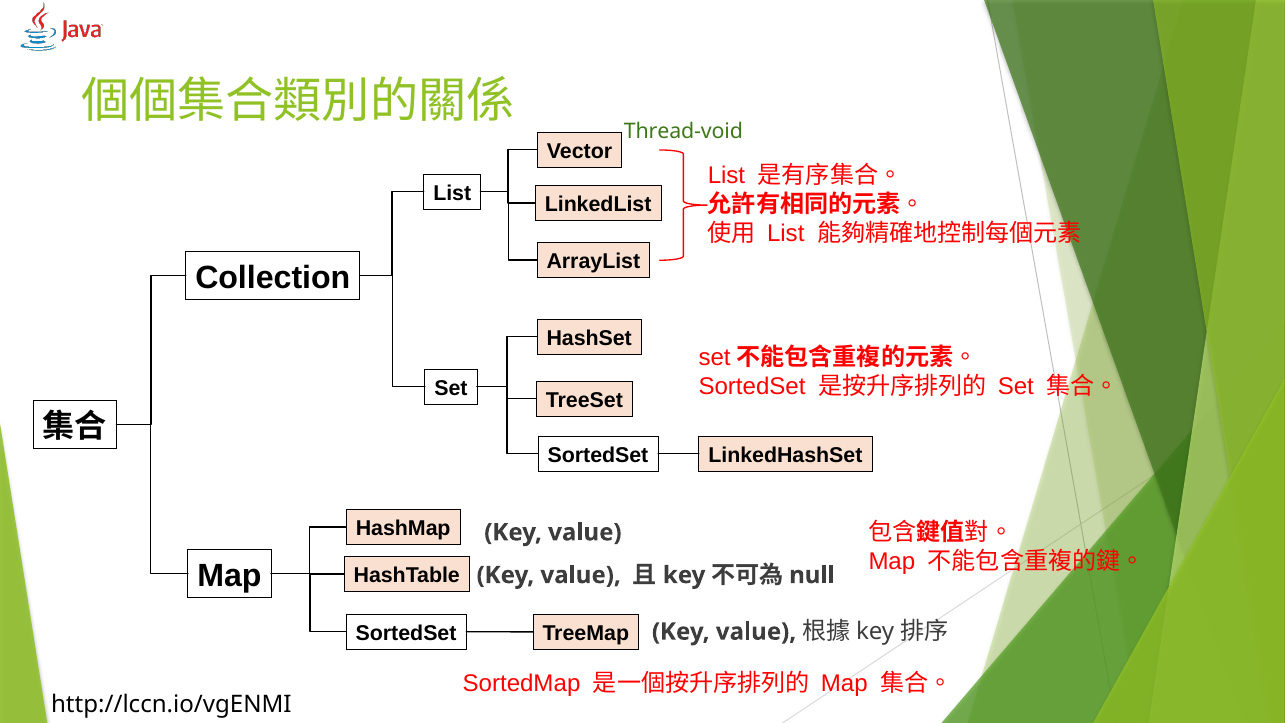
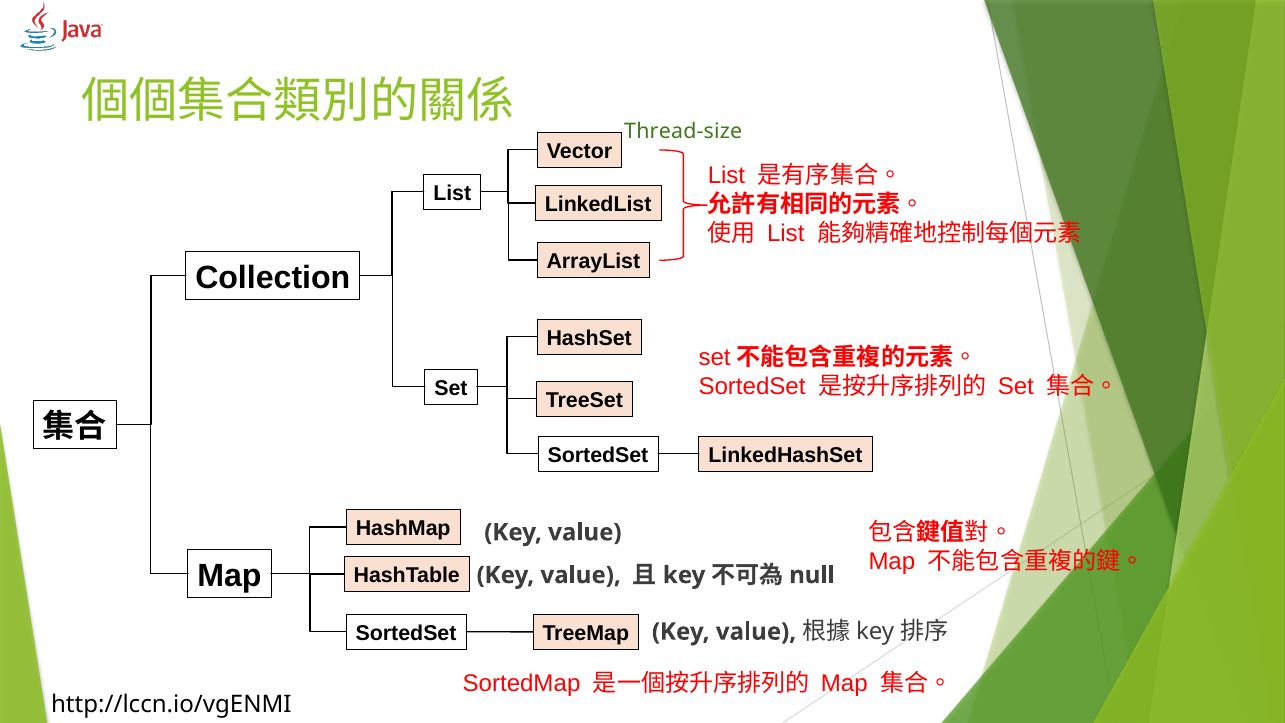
Thread-void: Thread-void -> Thread-size (683, 131)
